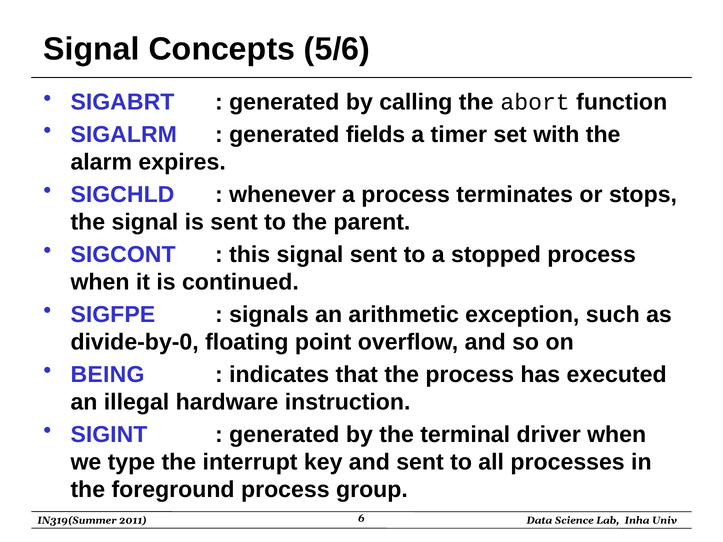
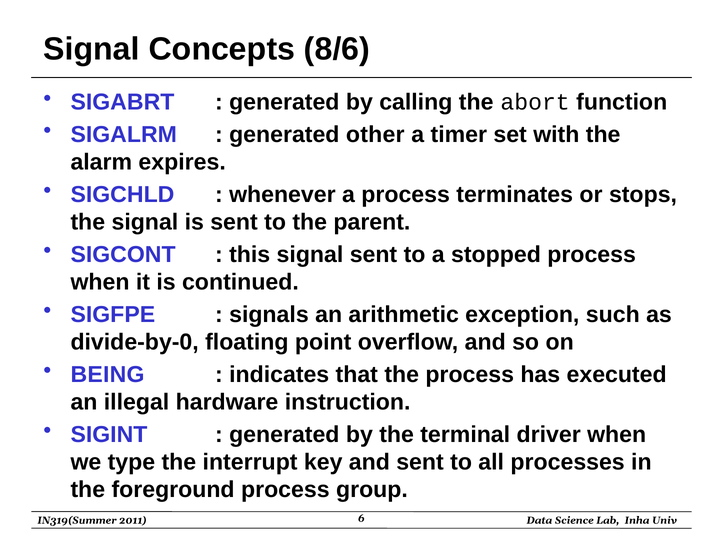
5/6: 5/6 -> 8/6 (337, 49)
fields: fields -> other (375, 135)
